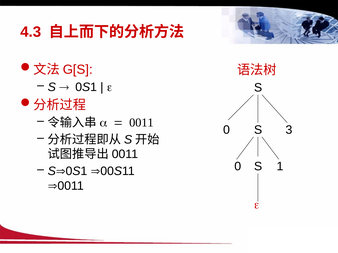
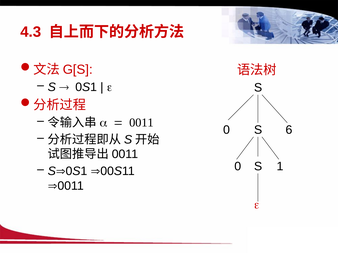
3: 3 -> 6 (289, 130)
